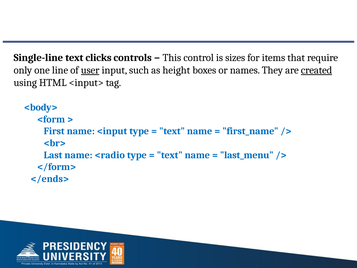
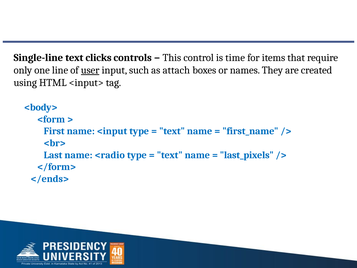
sizes: sizes -> time (235, 58)
height: height -> attach (176, 70)
created underline: present -> none (317, 70)
last_menu: last_menu -> last_pixels (247, 155)
